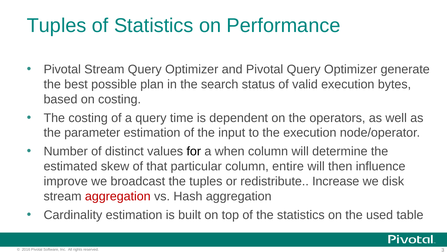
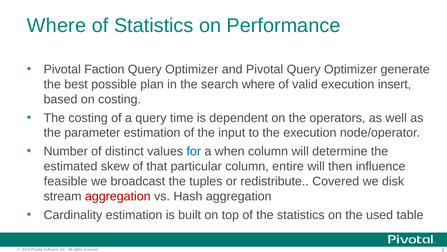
Tuples: Tuples -> Where (57, 26)
Pivotal Stream: Stream -> Faction (104, 69)
search status: status -> where (258, 84)
bytes: bytes -> insert (395, 84)
for colour: black -> blue (194, 151)
improve: improve -> feasible (66, 181)
Increase: Increase -> Covered (336, 181)
